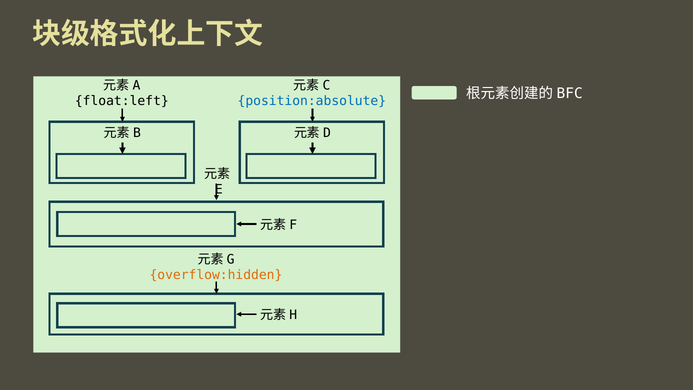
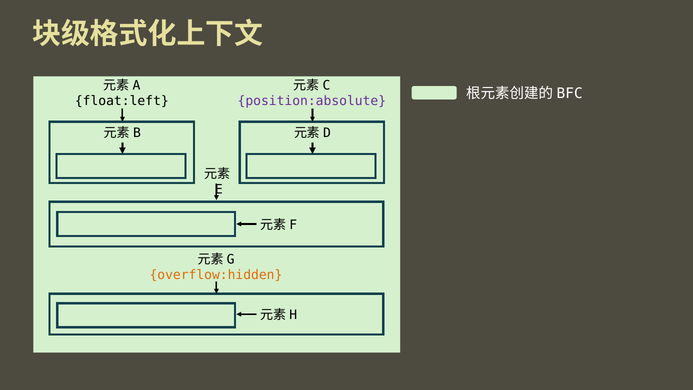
position:absolute colour: blue -> purple (312, 101)
